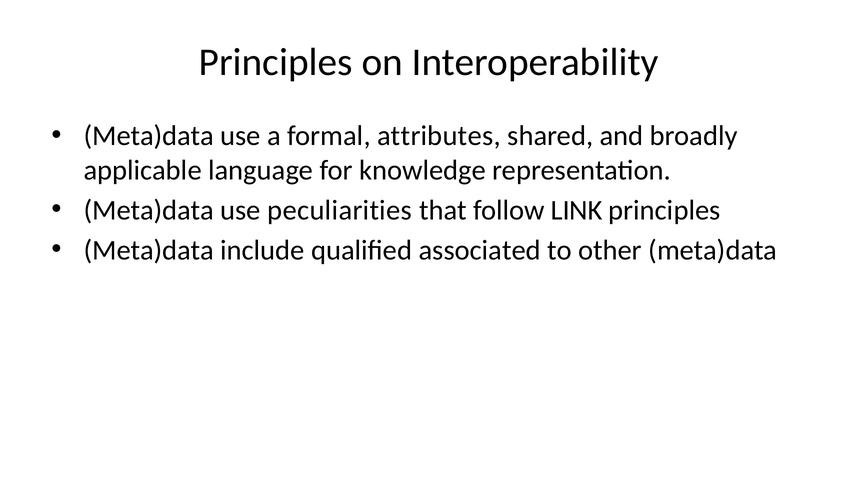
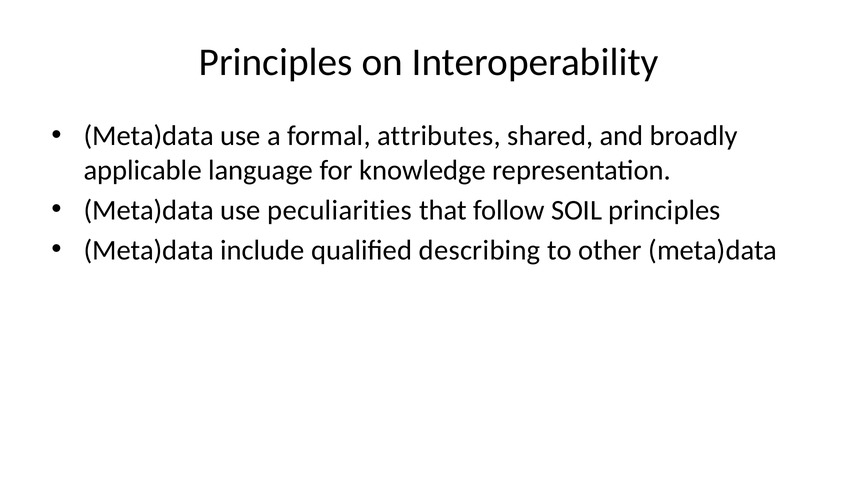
LINK: LINK -> SOIL (577, 210)
associated: associated -> describing (480, 250)
